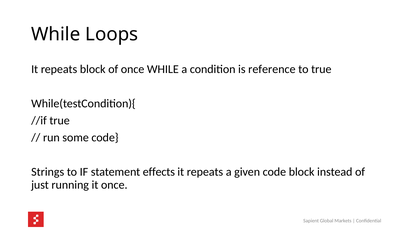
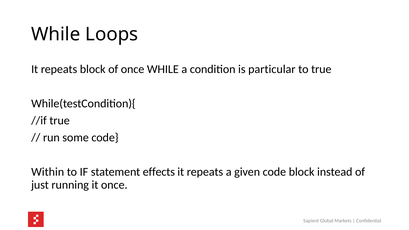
reference: reference -> particular (272, 69)
Strings: Strings -> Within (48, 172)
